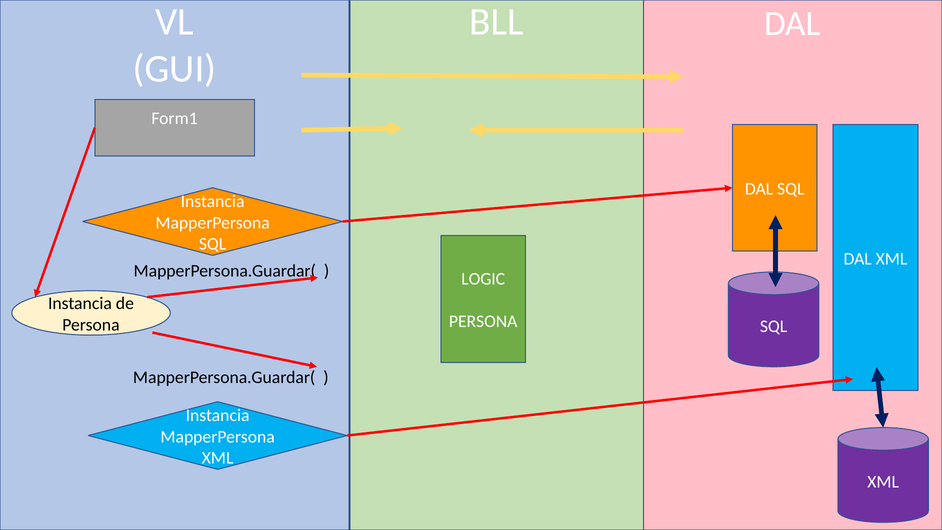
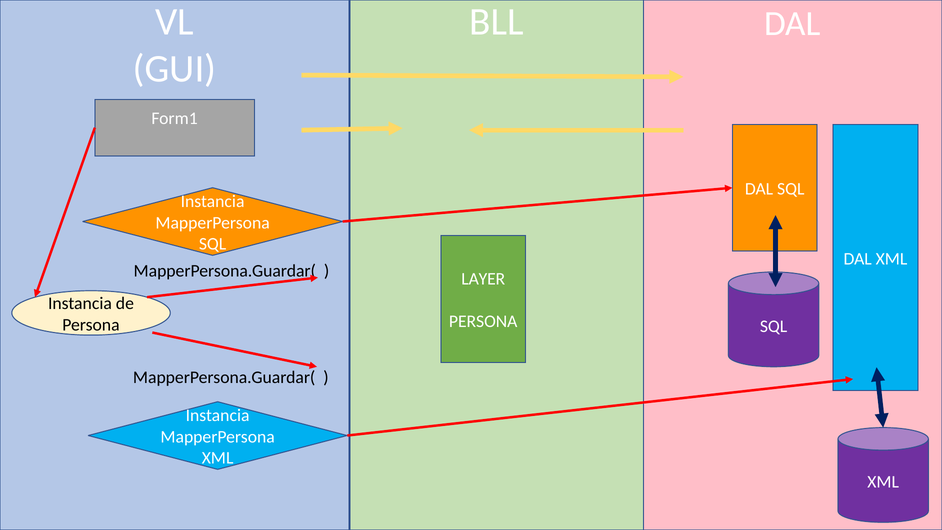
LOGIC: LOGIC -> LAYER (483, 279)
